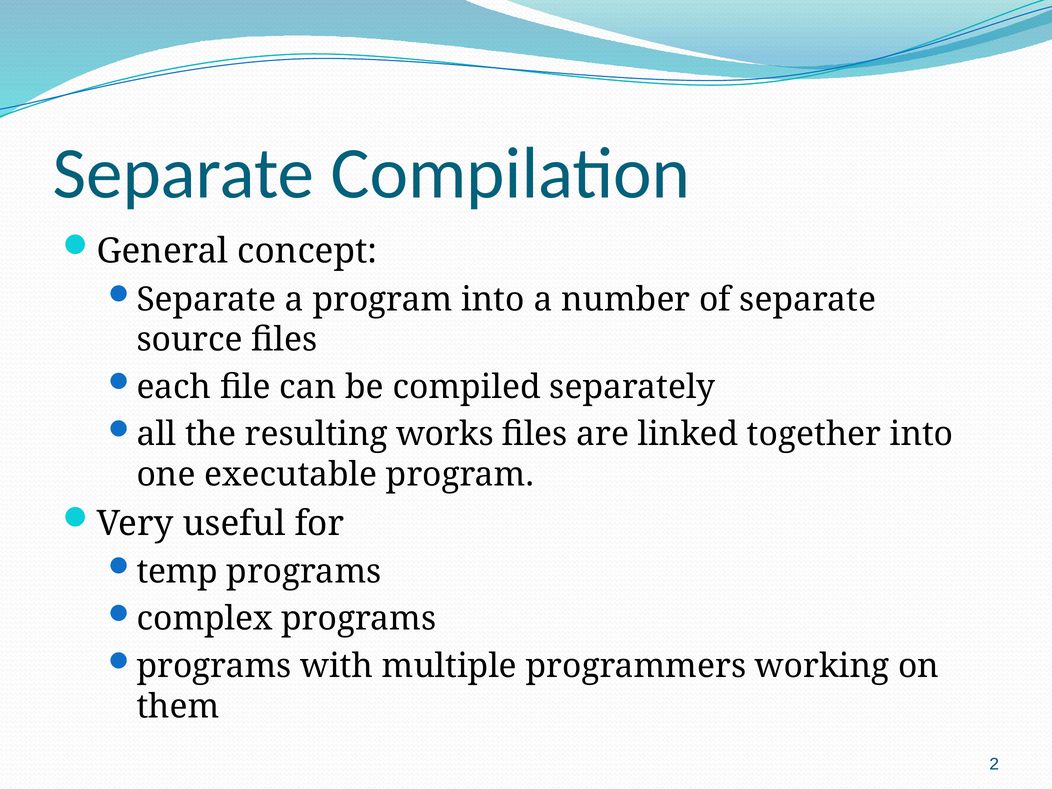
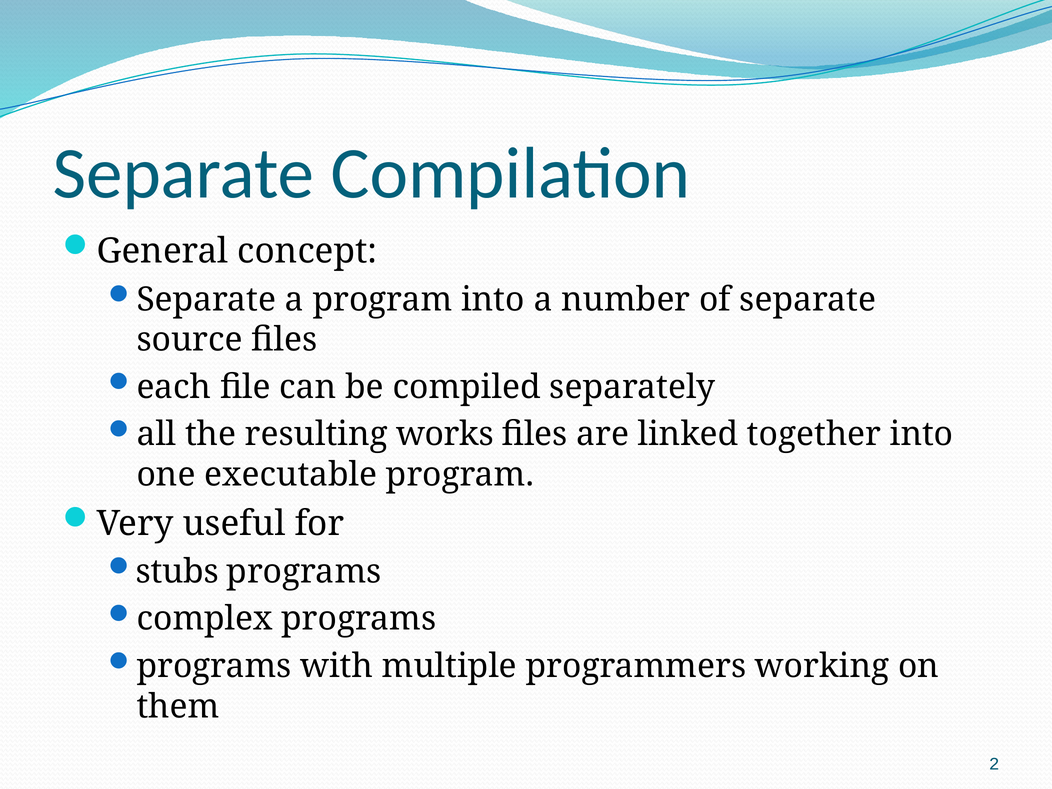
temp: temp -> stubs (177, 572)
